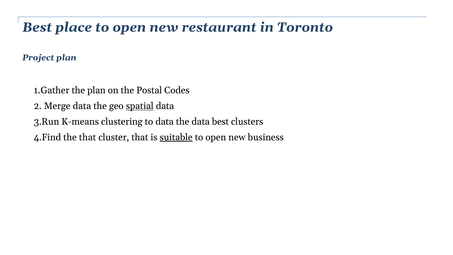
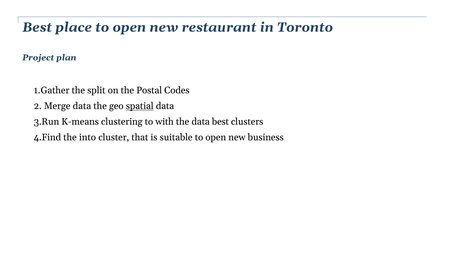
the plan: plan -> split (96, 90)
to data: data -> with (165, 122)
the that: that -> into (88, 137)
suitable underline: present -> none (176, 137)
